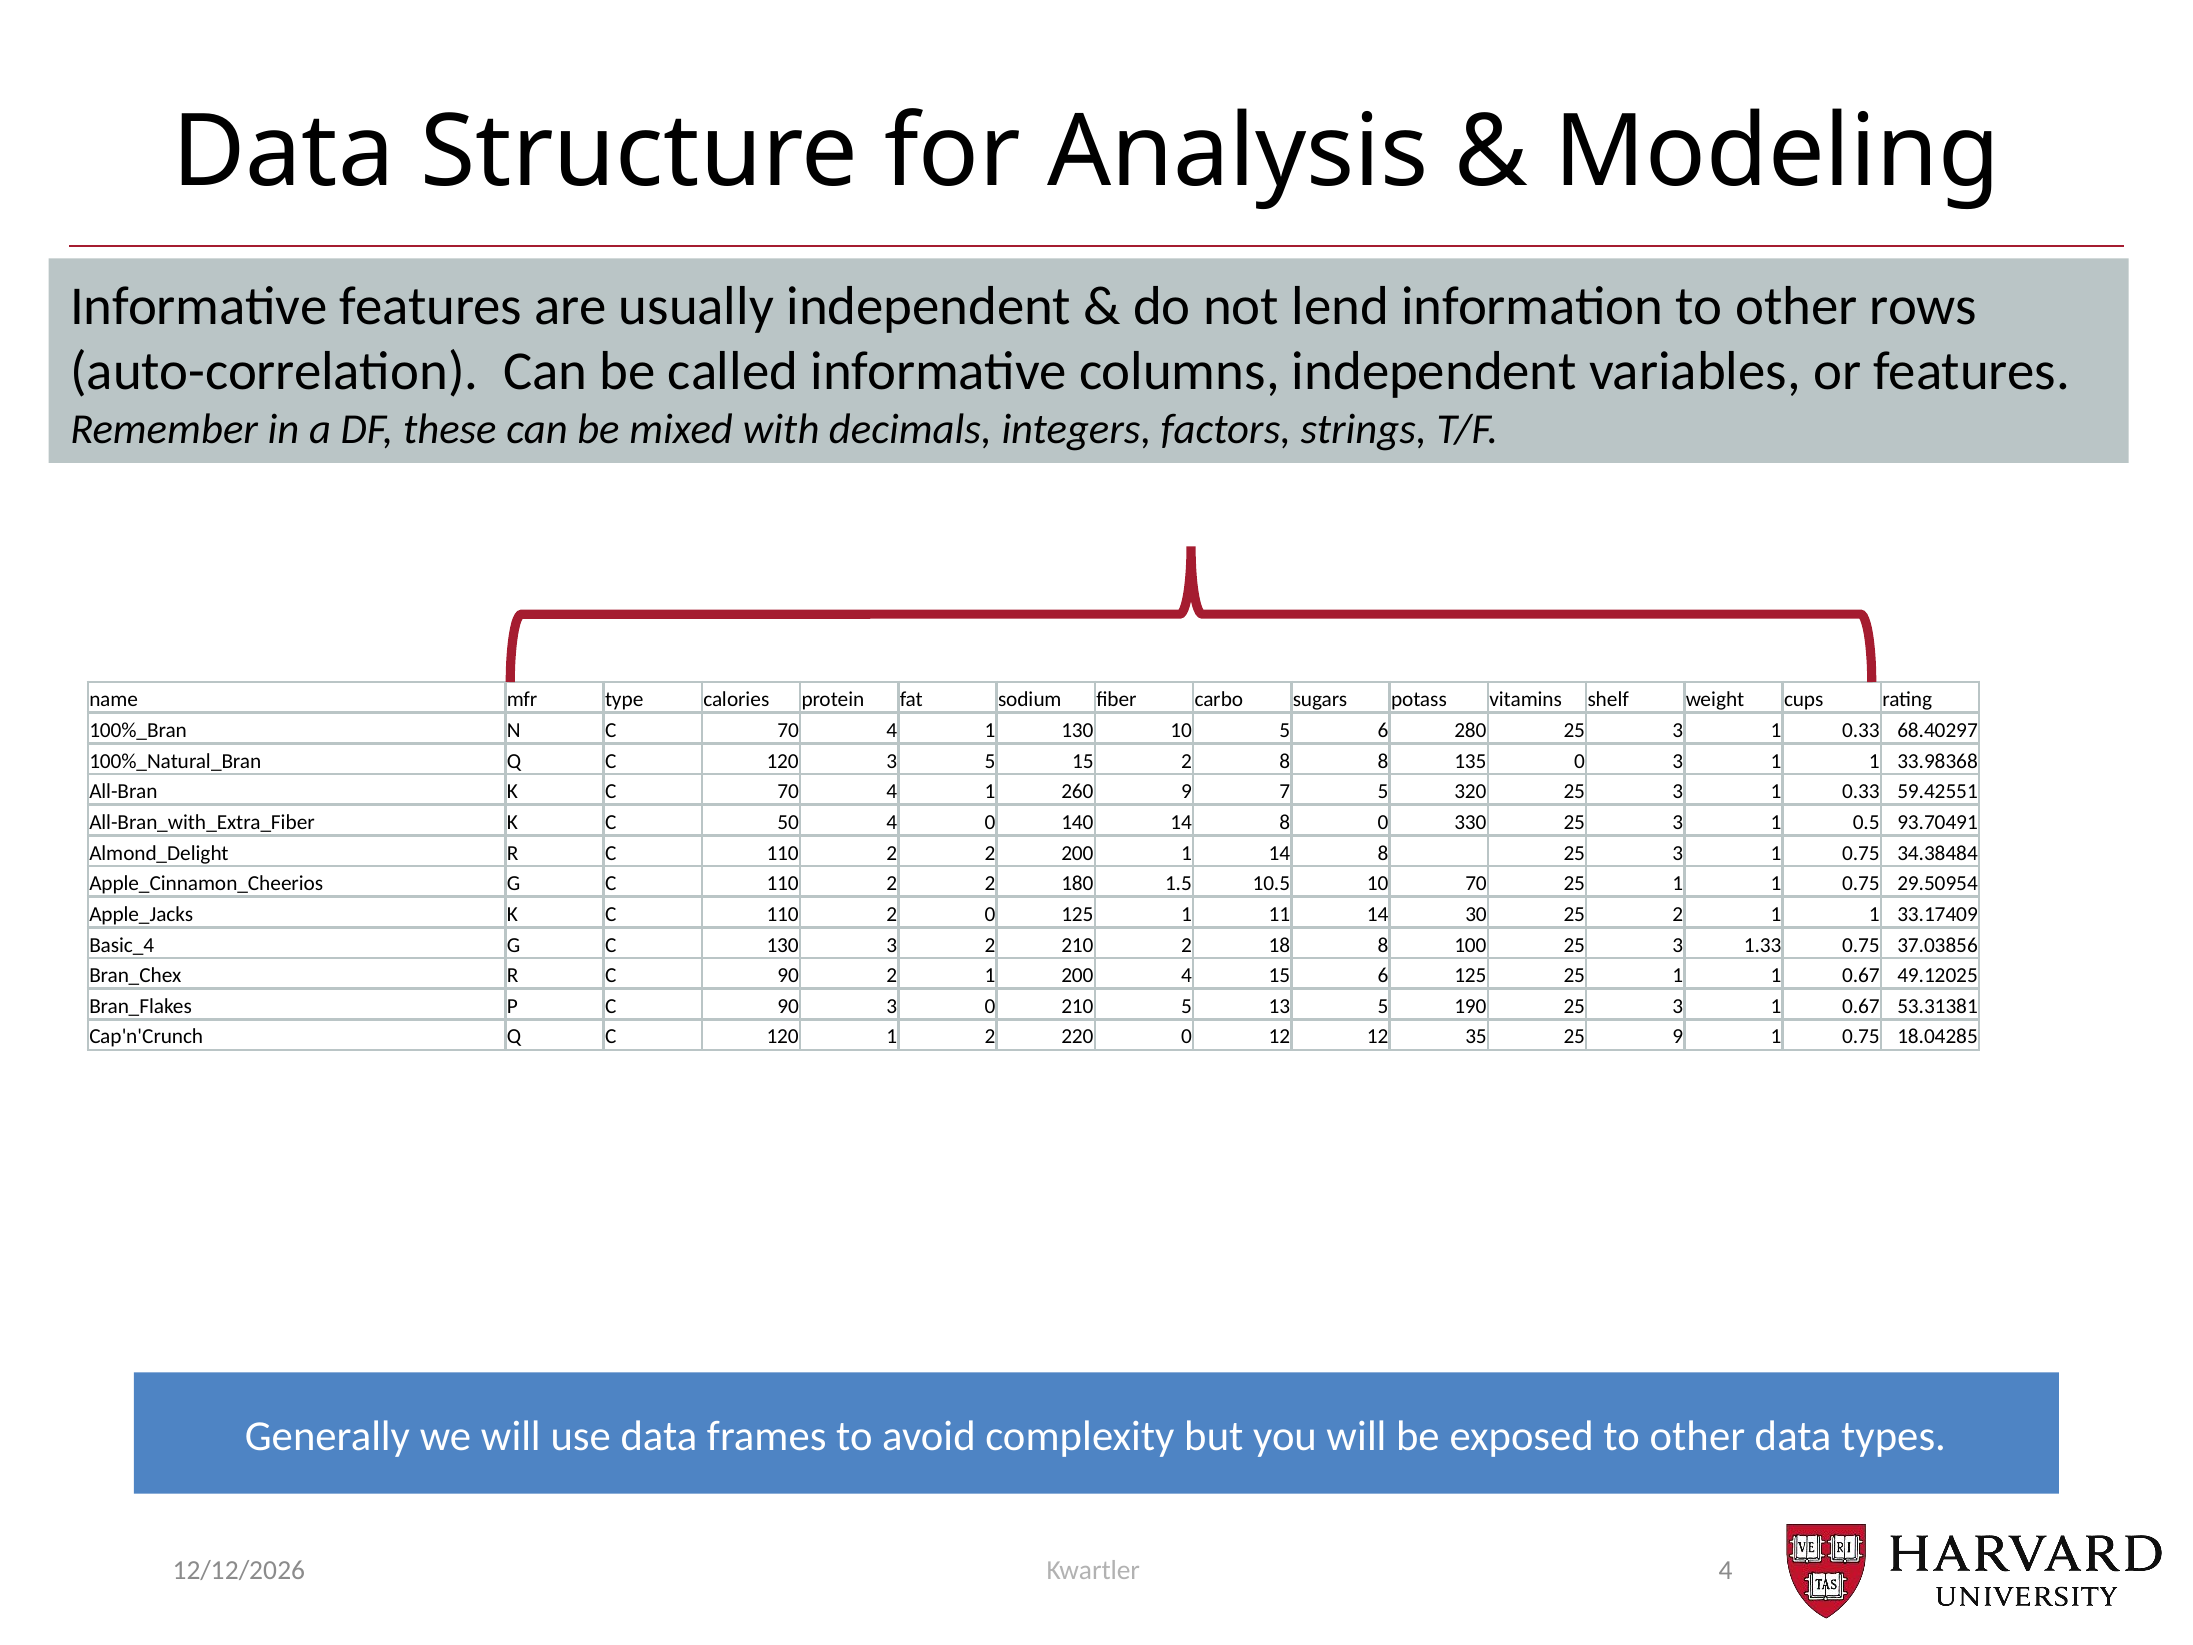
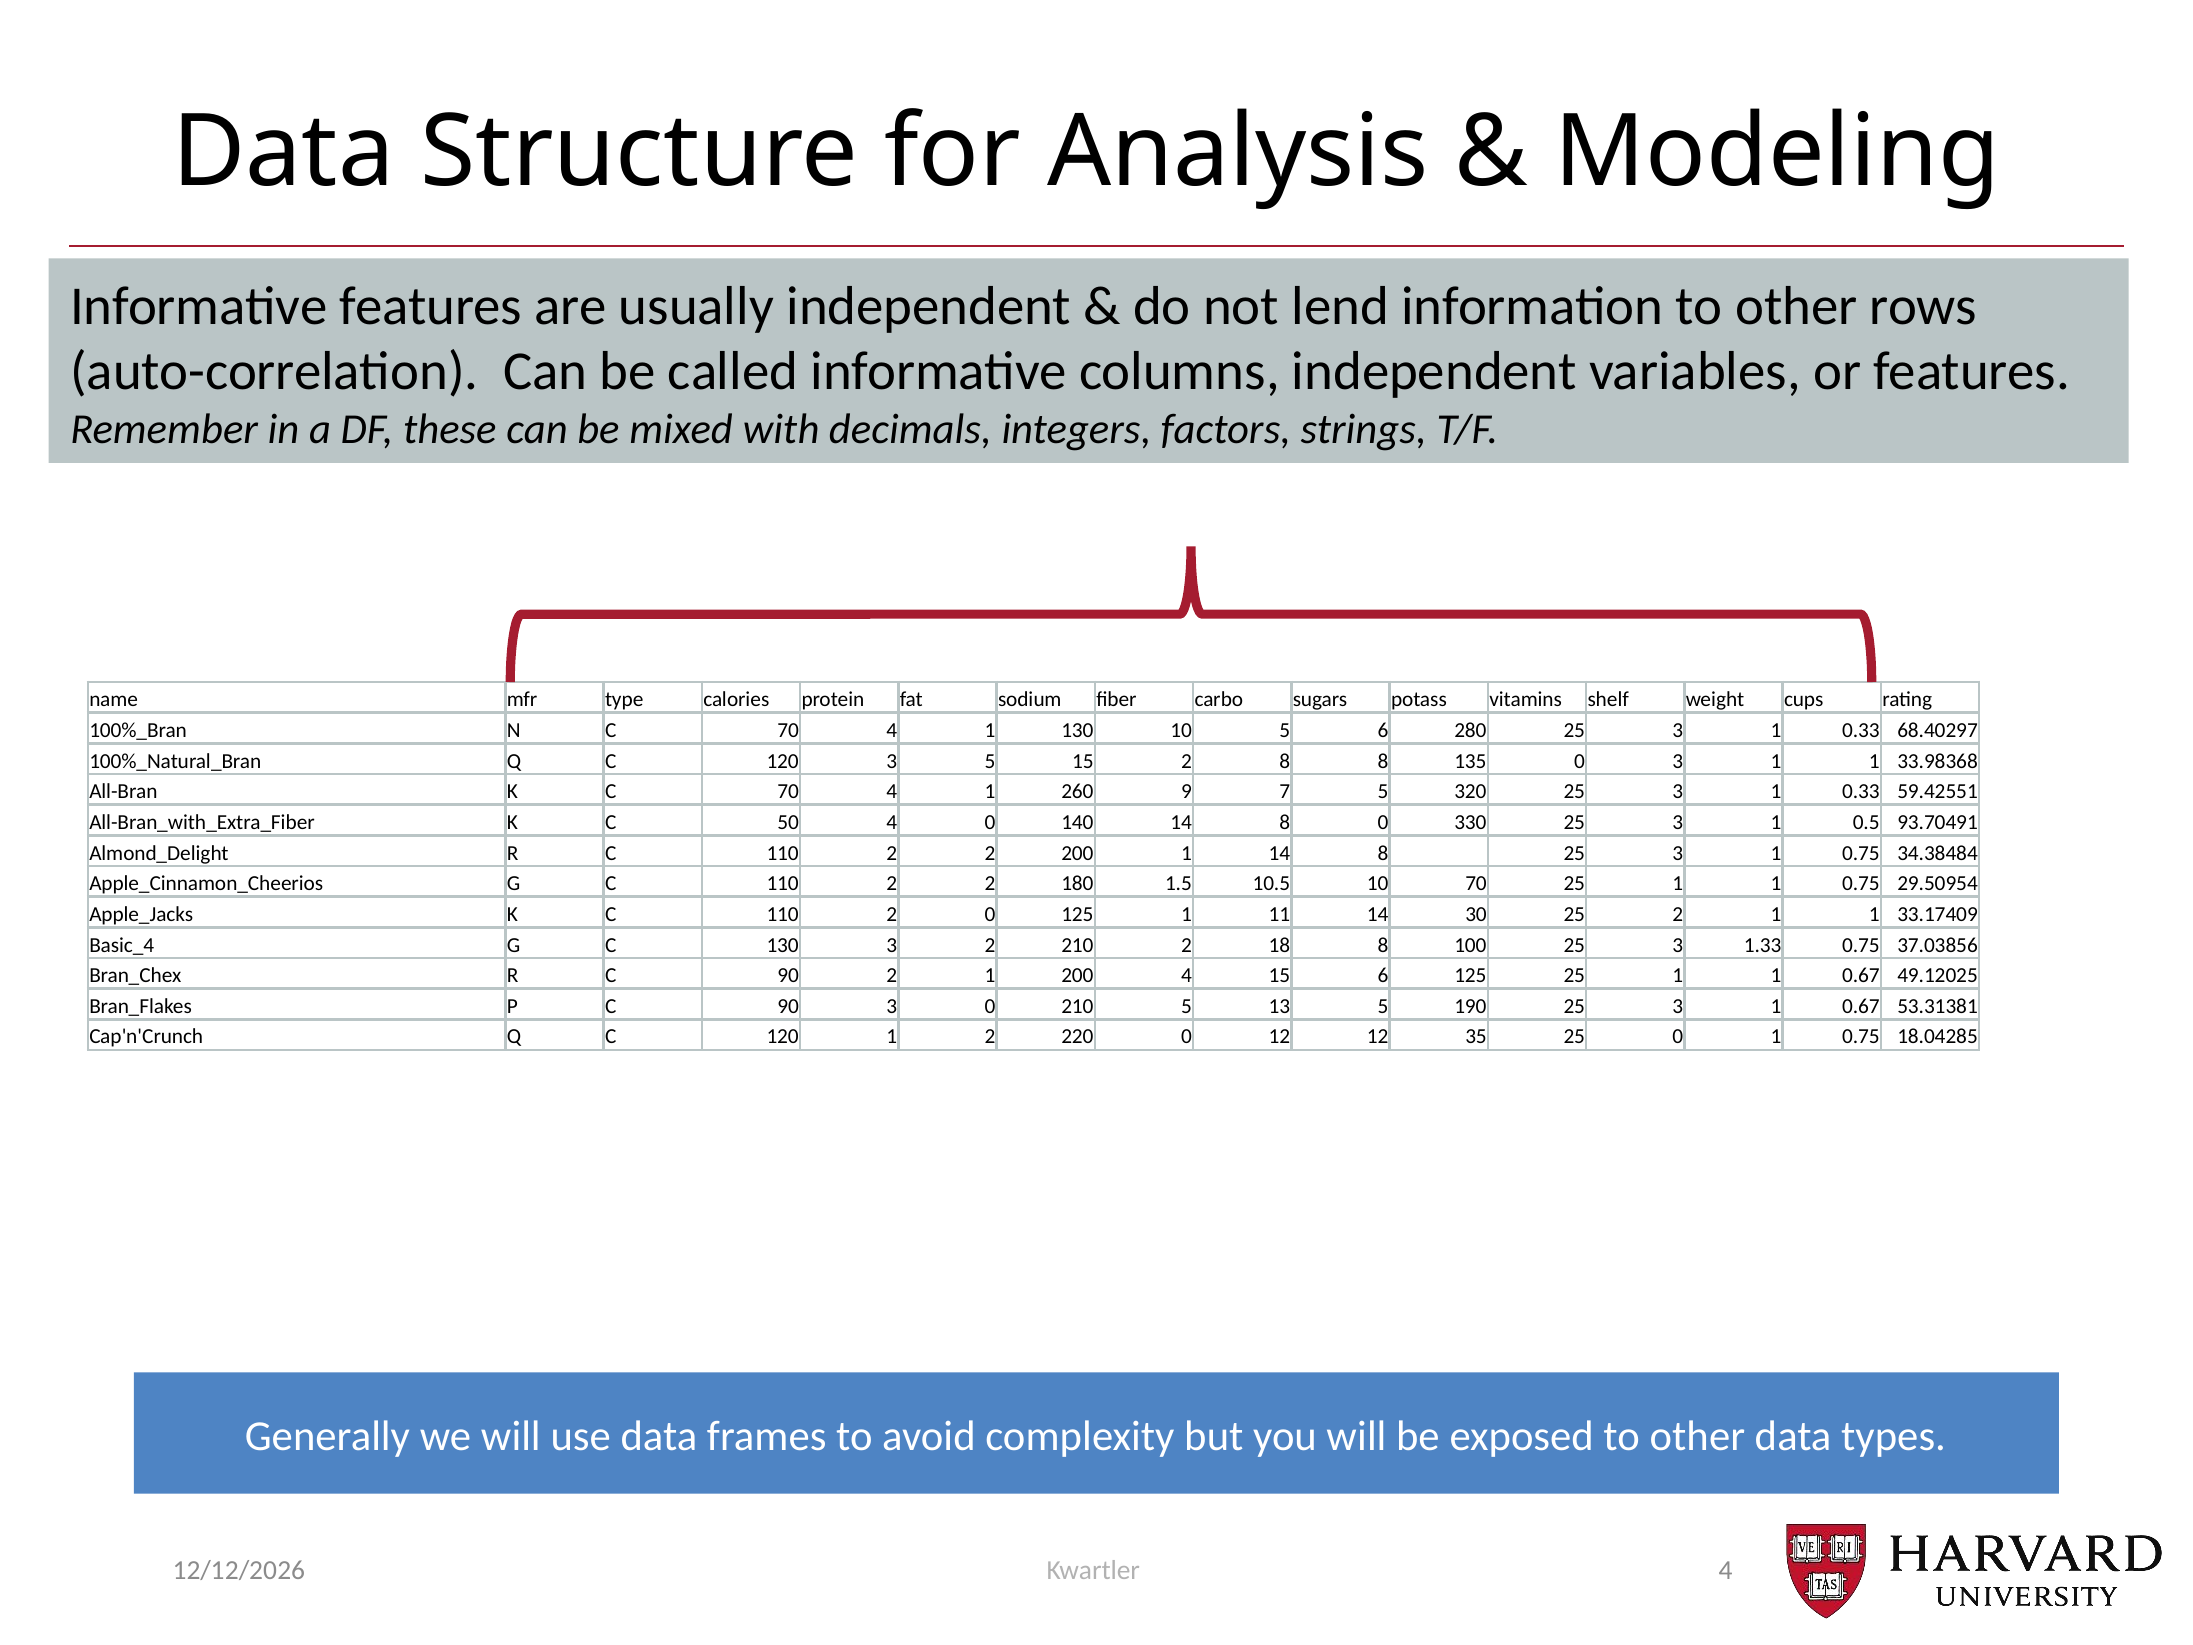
25 9: 9 -> 0 (1678, 1037)
